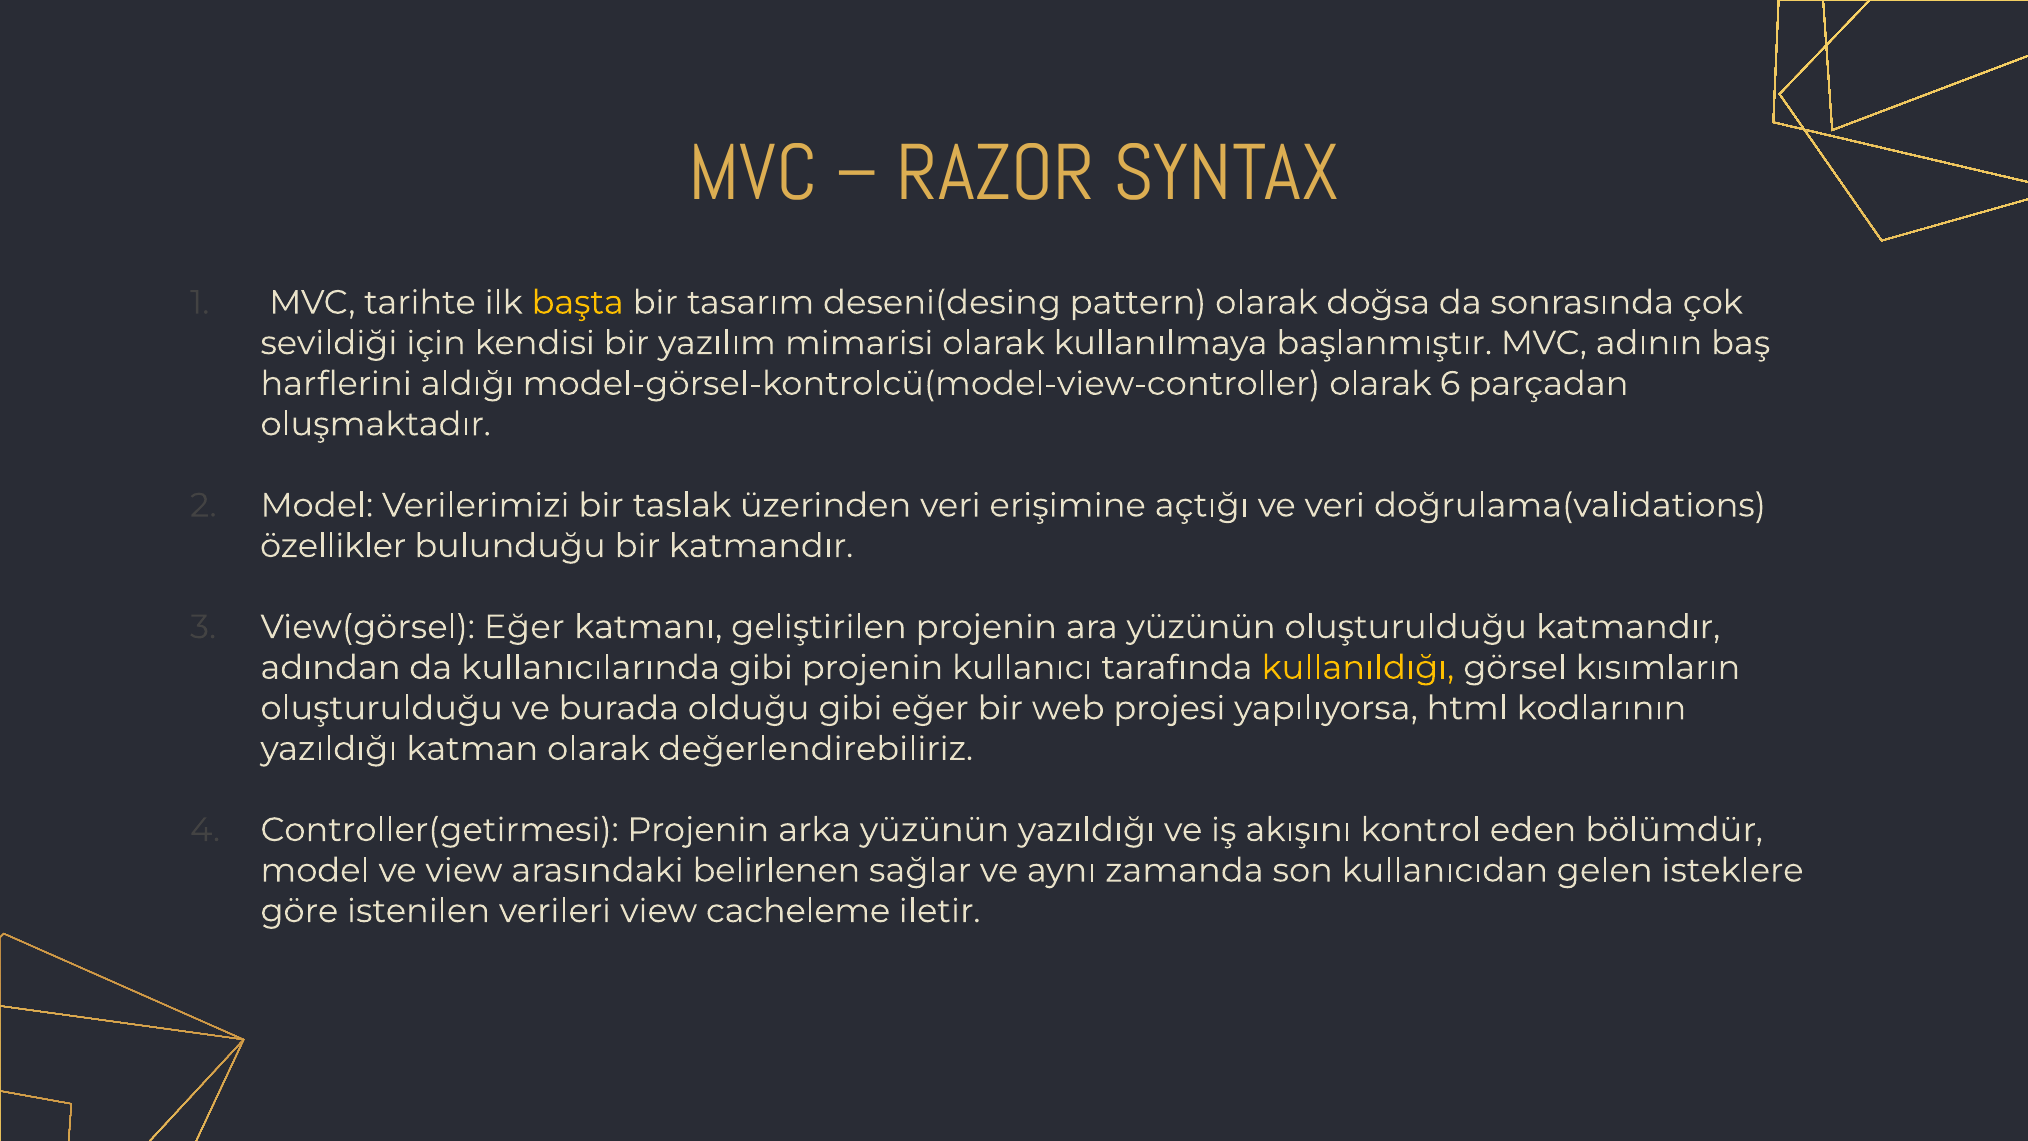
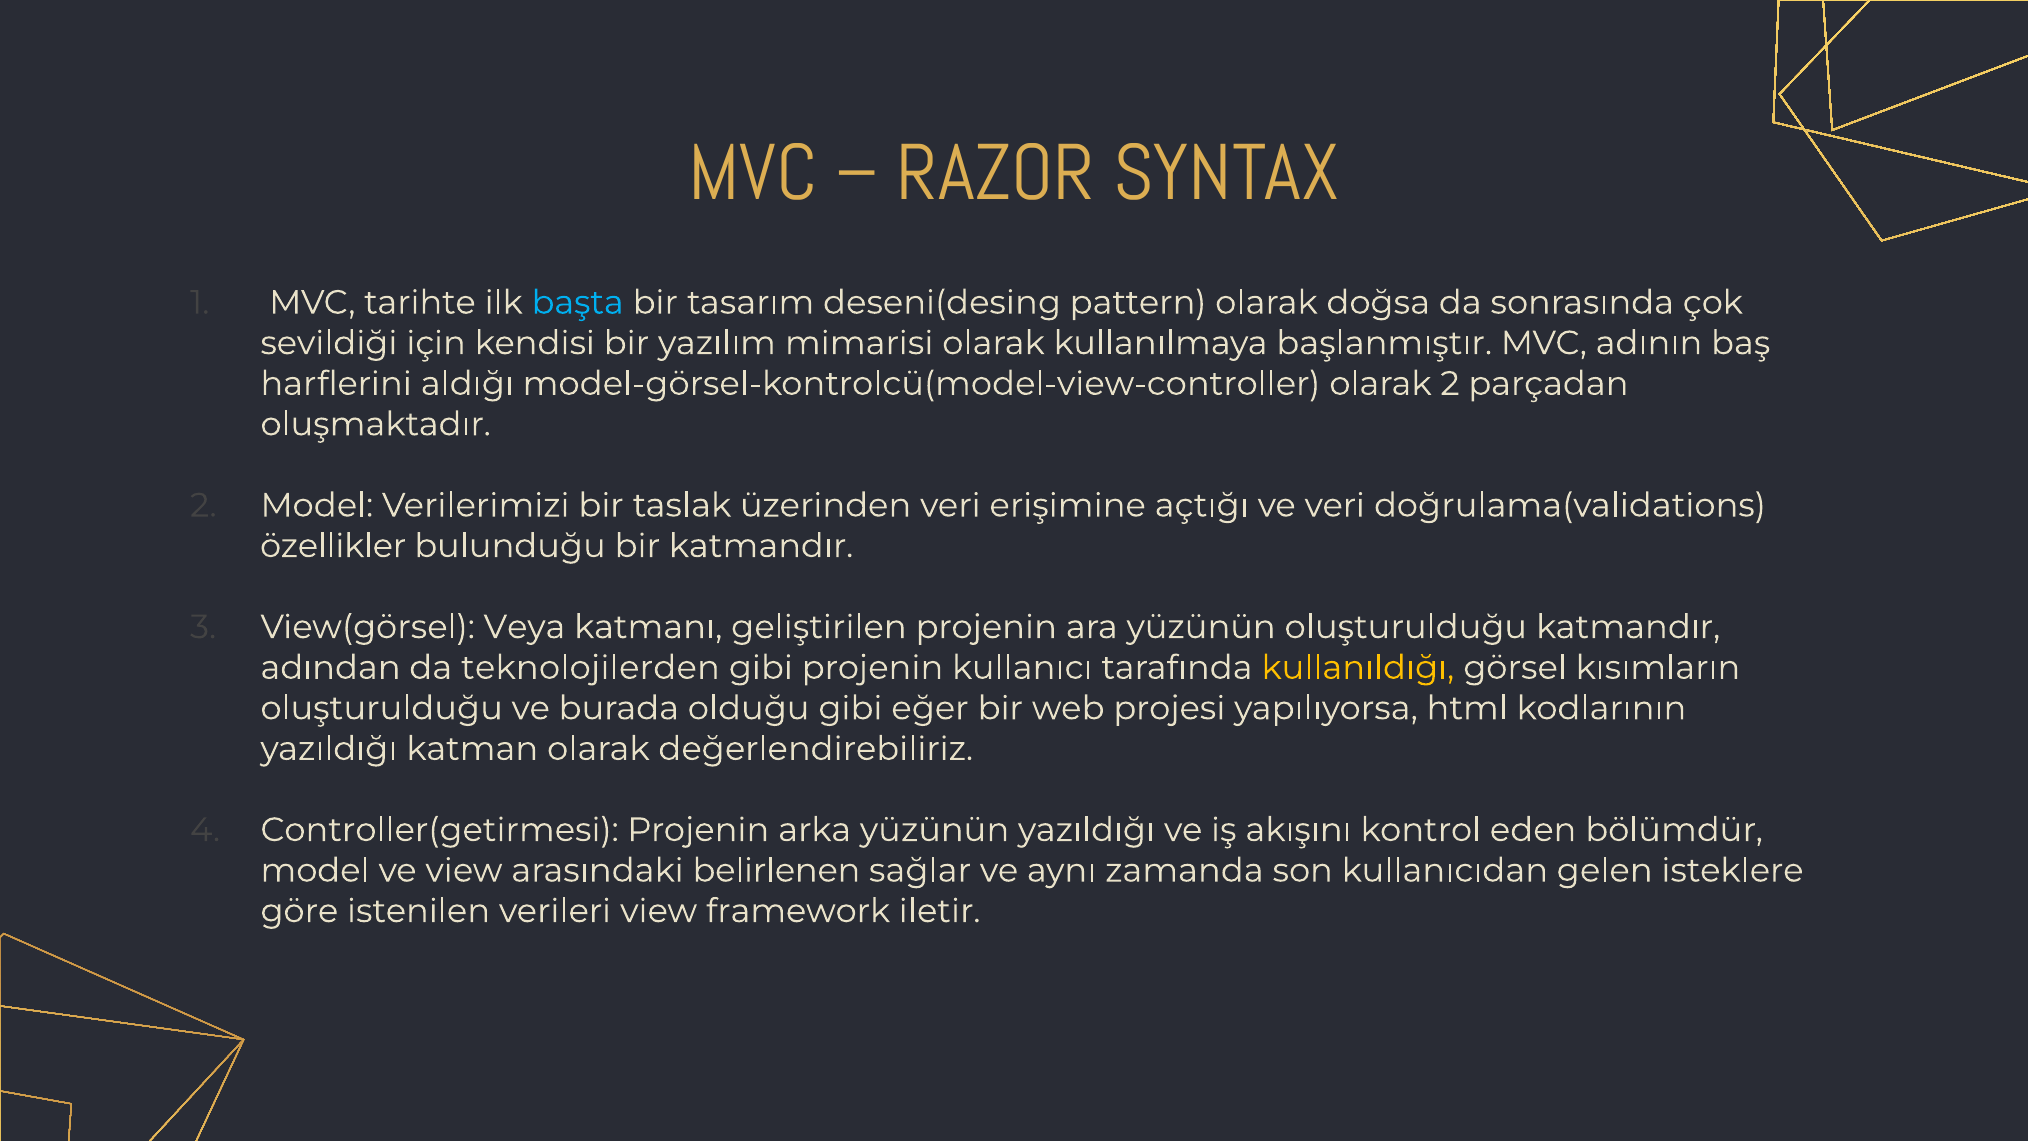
başta colour: yellow -> light blue (578, 302)
olarak 6: 6 -> 2 (1450, 384)
View(görsel Eğer: Eğer -> Veya (524, 627)
kullanıcılarında: kullanıcılarında -> teknolojilerden (590, 668)
cacheleme: cacheleme -> framework (798, 911)
